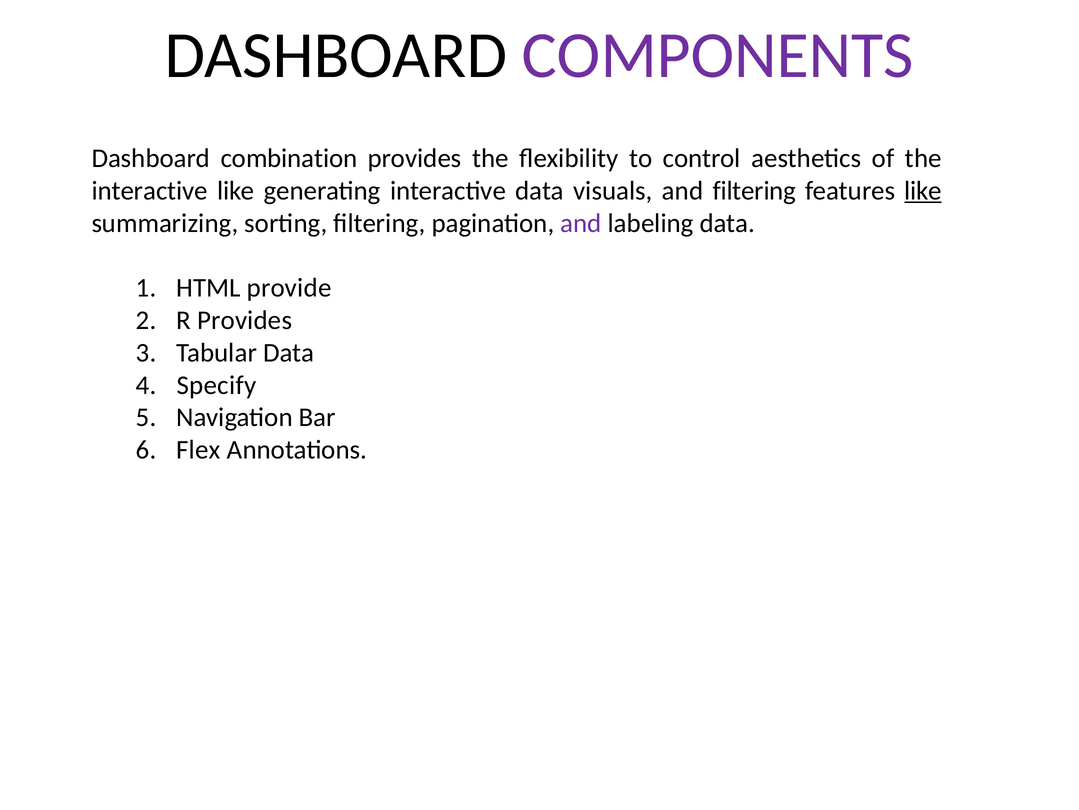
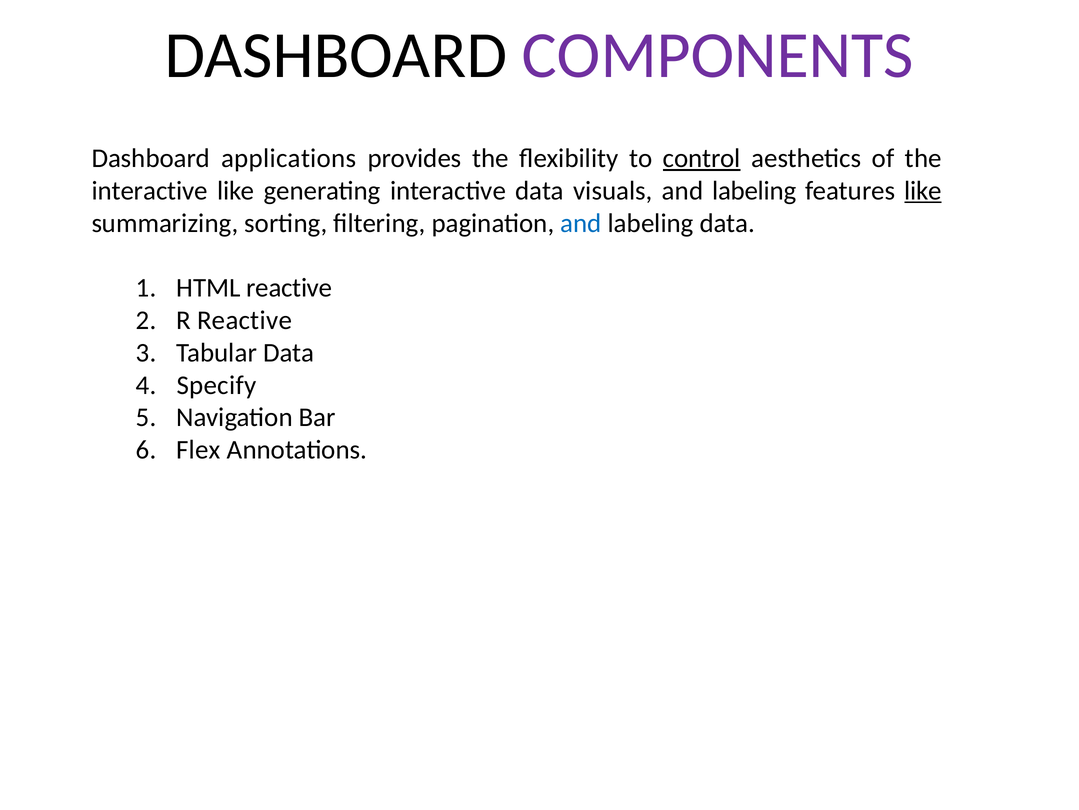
combination: combination -> applications (289, 158)
control underline: none -> present (702, 158)
visuals and filtering: filtering -> labeling (754, 191)
and colour: purple -> blue (581, 223)
HTML provide: provide -> reactive (289, 288)
R Provides: Provides -> Reactive (244, 320)
